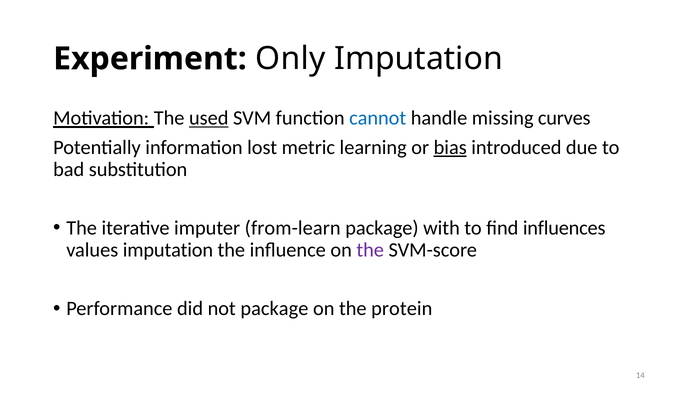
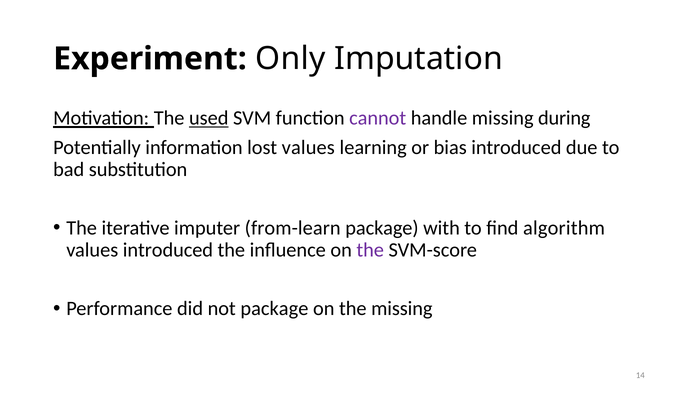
cannot colour: blue -> purple (378, 118)
curves: curves -> during (564, 118)
lost metric: metric -> values (308, 147)
bias underline: present -> none (450, 147)
influences: influences -> algorithm (564, 228)
values imputation: imputation -> introduced (168, 250)
the protein: protein -> missing (402, 308)
